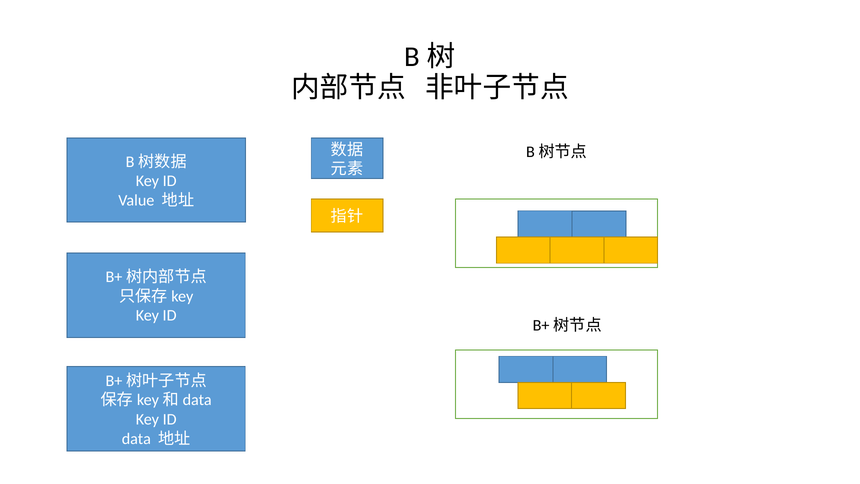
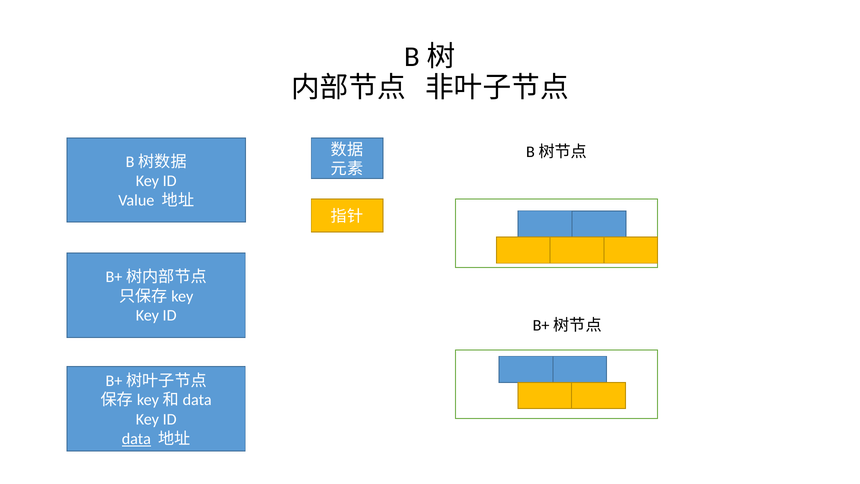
data underline: none -> present (136, 439)
